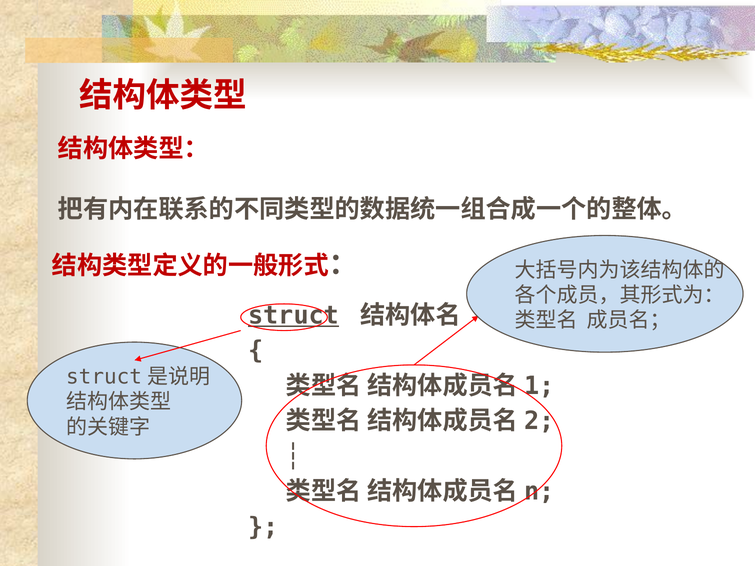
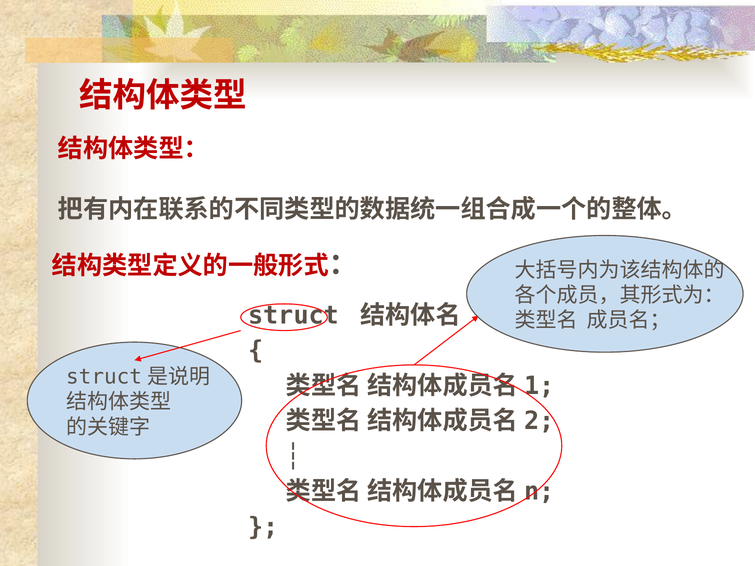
struct underline: present -> none (294, 316)
